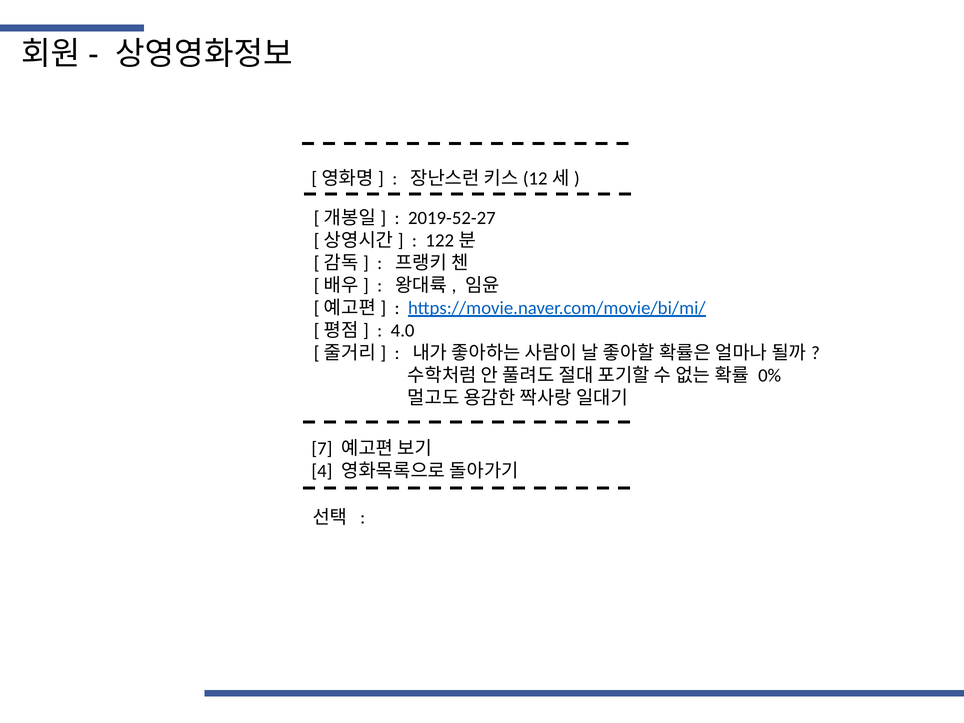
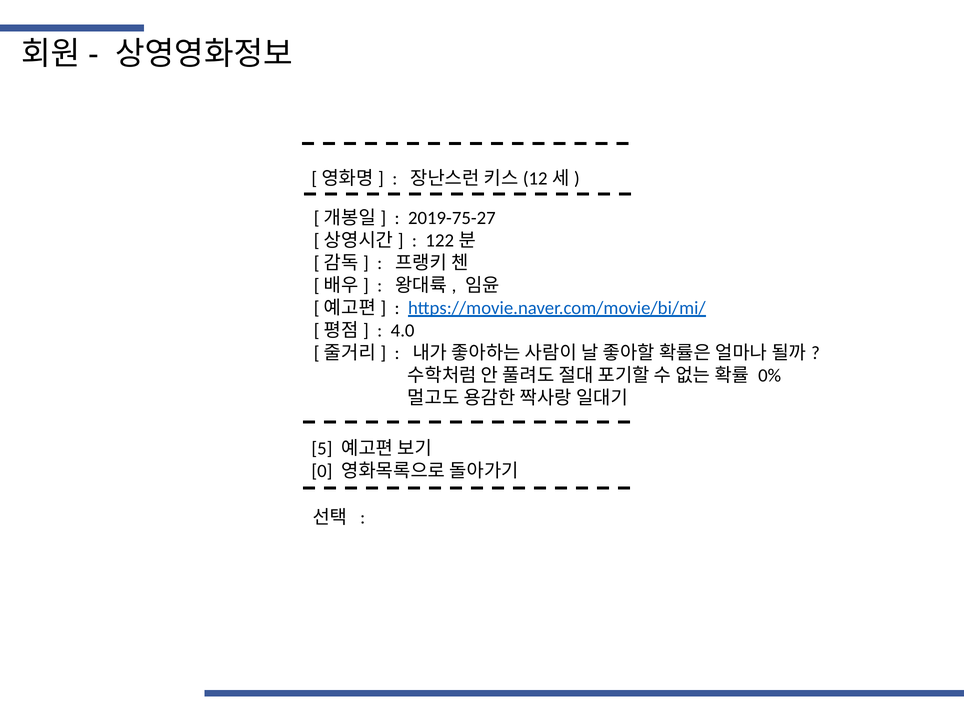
2019-52-27: 2019-52-27 -> 2019-75-27 (452, 218)
7: 7 -> 5 (322, 449)
4: 4 -> 0 (322, 471)
